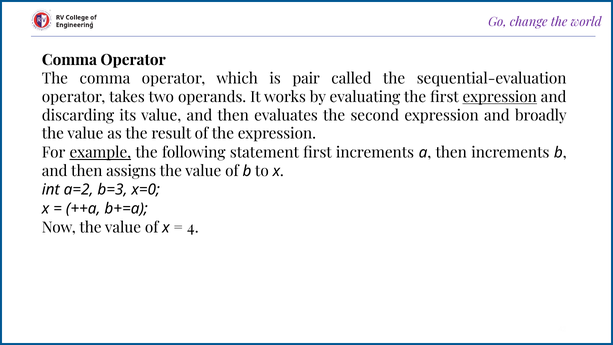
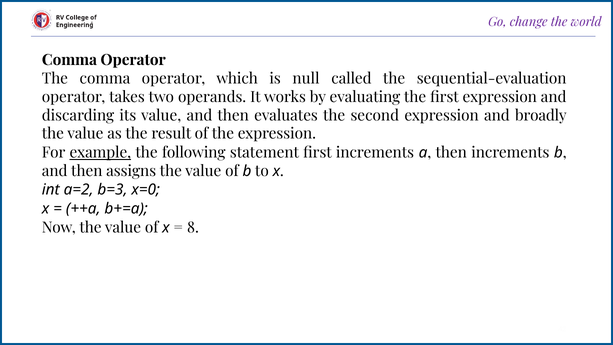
pair: pair -> null (306, 79)
expression underline: present -> none (500, 97)
4: 4 -> 8 (193, 227)
